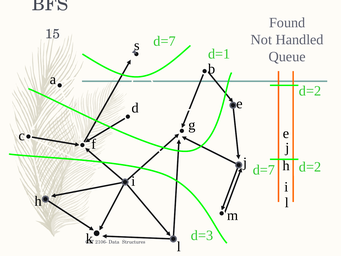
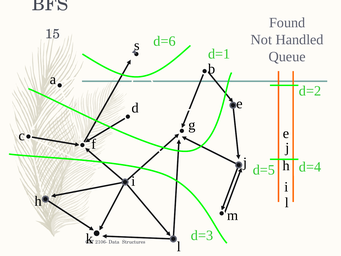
d=7: d=7 -> d=6 (165, 41)
d=2: d=2 -> d=4 (310, 167)
d=7: d=7 -> d=5 (264, 170)
